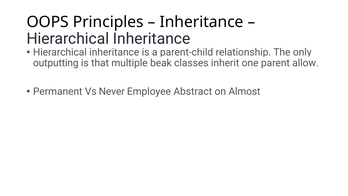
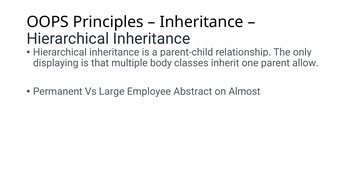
outputting: outputting -> displaying (56, 63)
beak: beak -> body (161, 63)
Never: Never -> Large (112, 91)
